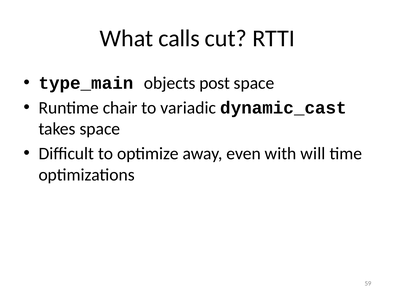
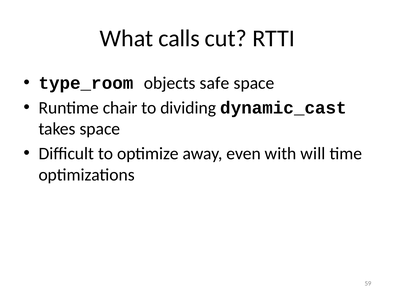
type_main: type_main -> type_room (86, 83)
post: post -> safe (215, 83)
variadic: variadic -> dividing (188, 107)
